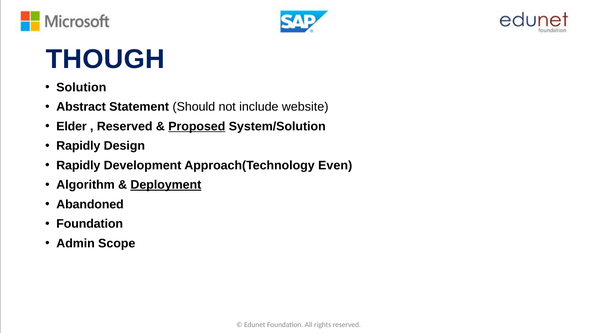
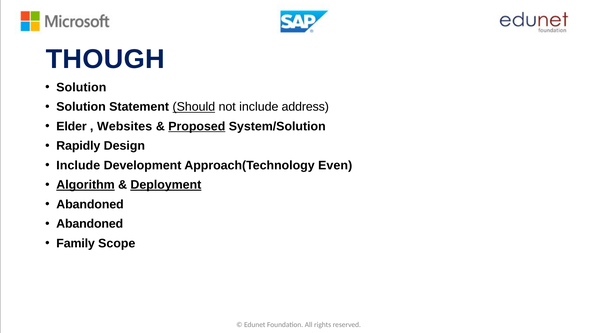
Abstract: Abstract -> Solution (81, 107)
Should underline: none -> present (194, 107)
website: website -> address (305, 107)
Reserved: Reserved -> Websites (125, 127)
Rapidly: Rapidly -> Include (78, 166)
Algorithm underline: none -> present (86, 185)
Foundation: Foundation -> Abandoned (90, 224)
Admin: Admin -> Family (76, 244)
